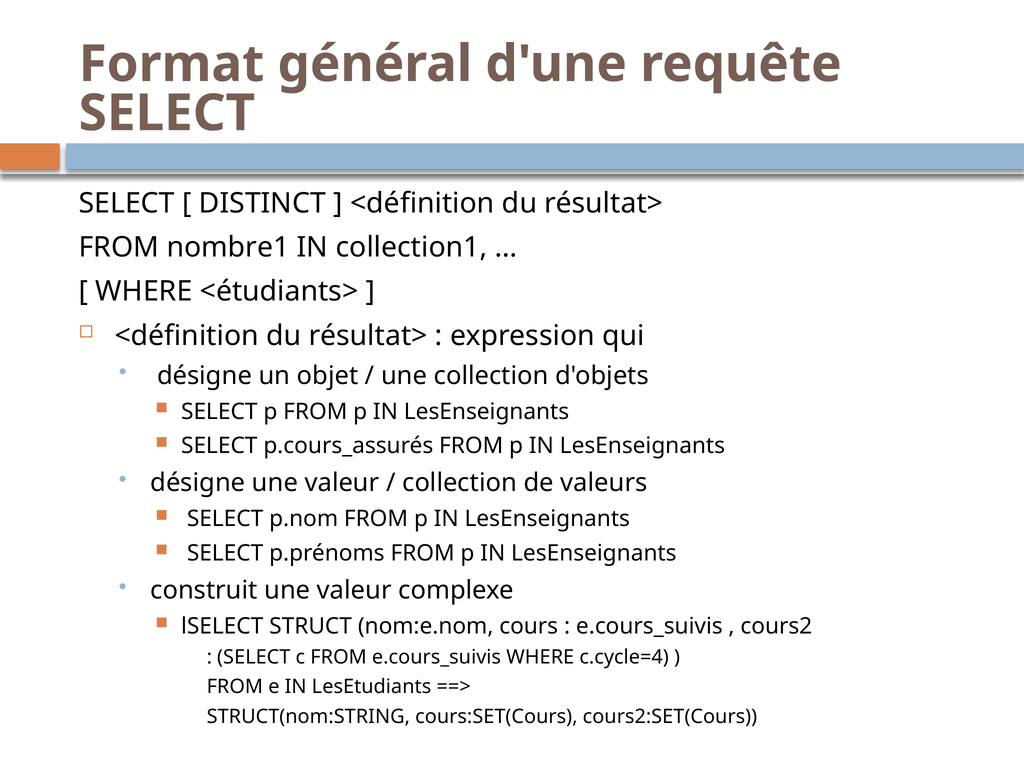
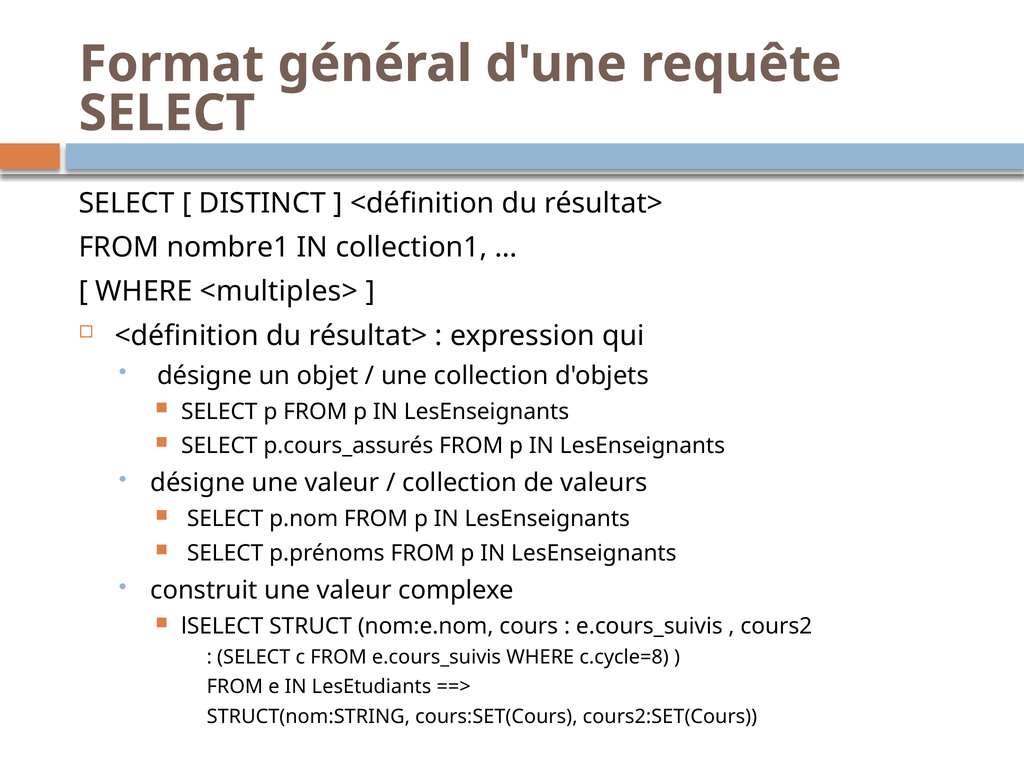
<étudiants>: <étudiants> -> <multiples> (279, 292)
c.cycle=4: c.cycle=4 -> c.cycle=8 (624, 657)
